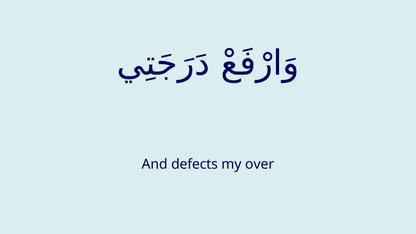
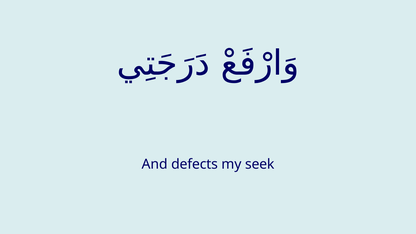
over: over -> seek (260, 164)
